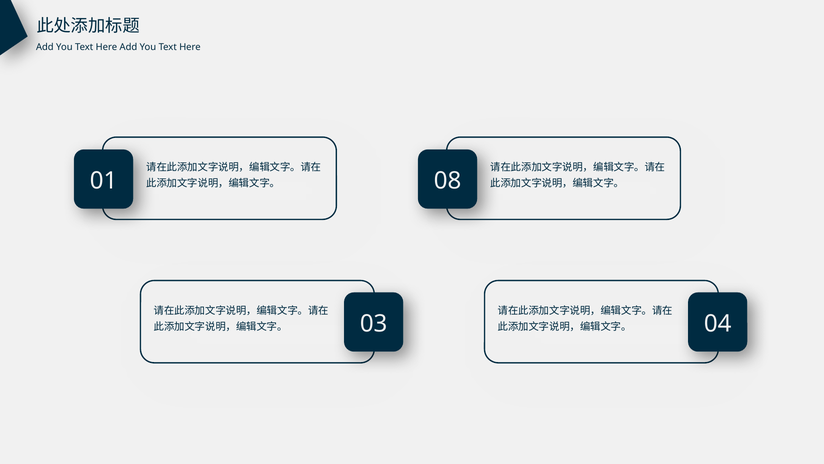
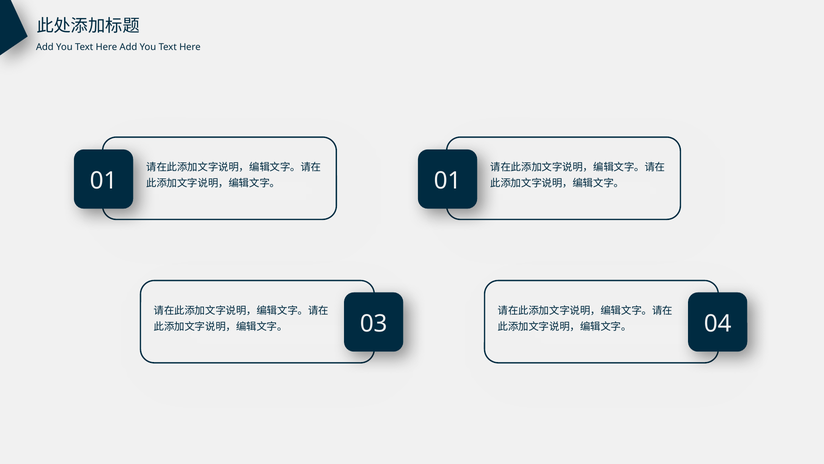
08: 08 -> 01 (448, 181)
